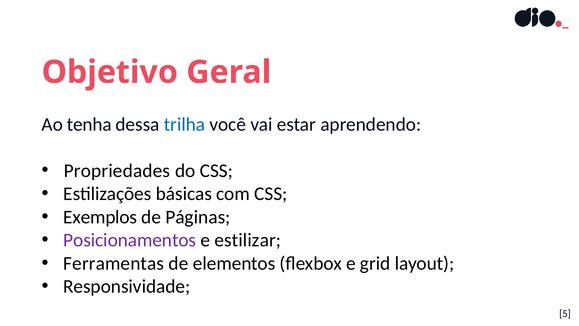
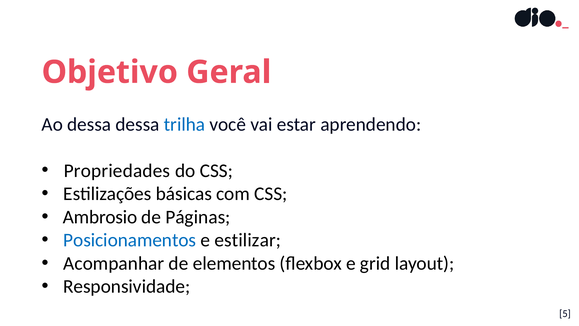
Ao tenha: tenha -> dessa (89, 124)
Exemplos: Exemplos -> Ambrosio (100, 217)
Posicionamentos colour: purple -> blue (130, 240)
Ferramentas: Ferramentas -> Acompanhar (114, 263)
